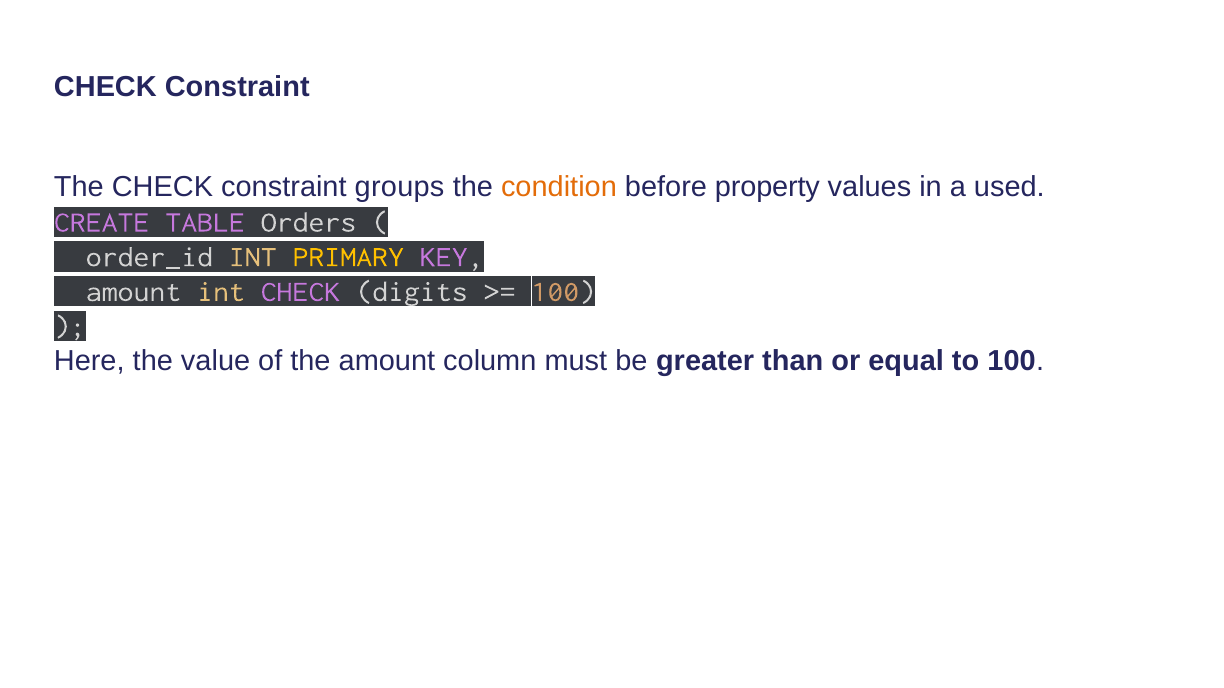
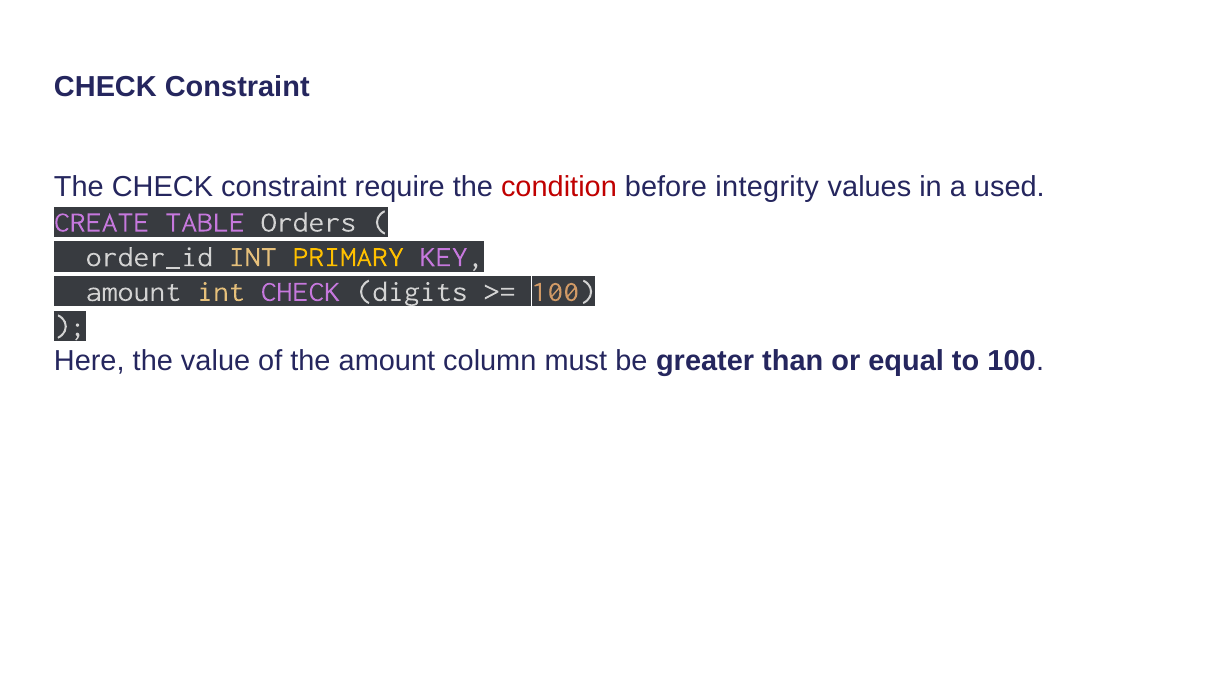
groups: groups -> require (400, 187)
condition colour: orange -> red (559, 187)
property: property -> integrity (767, 187)
